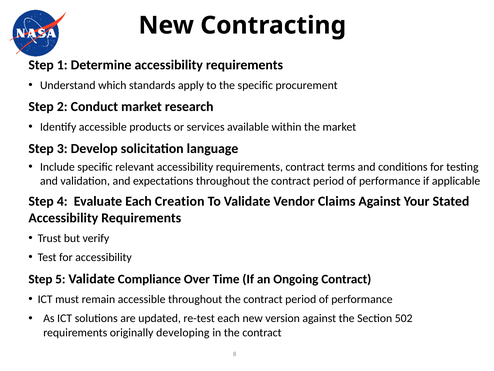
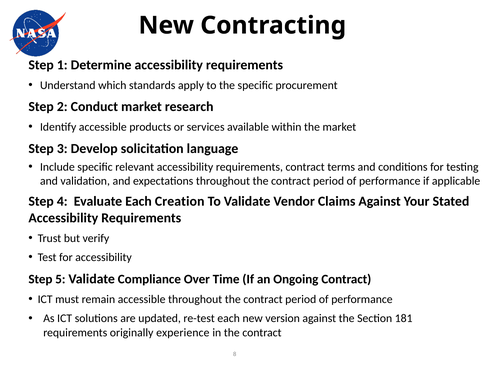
502: 502 -> 181 (404, 318)
developing: developing -> experience (183, 332)
